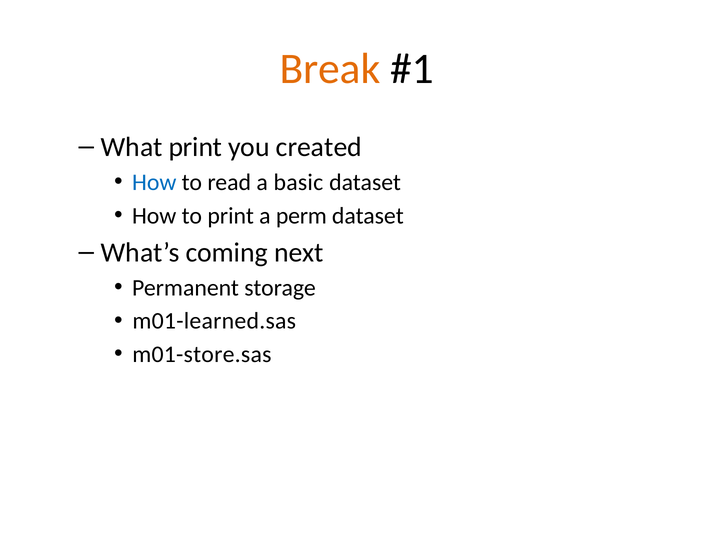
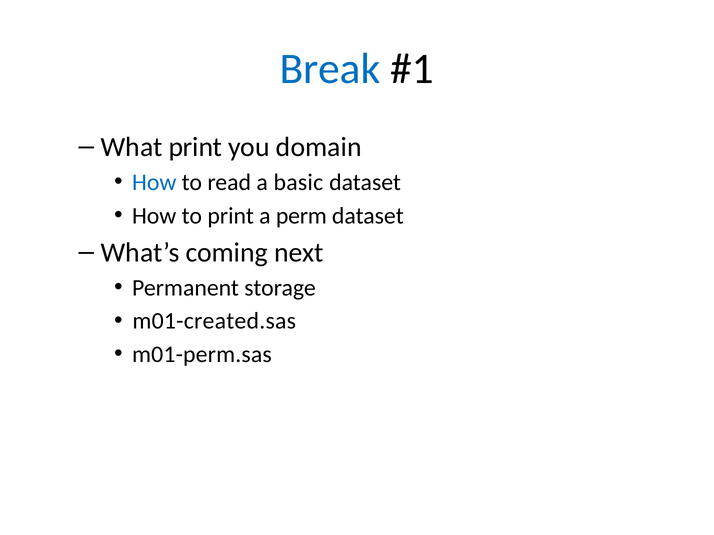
Break colour: orange -> blue (330, 69)
created: created -> domain (319, 147)
m01-learned.sas: m01-learned.sas -> m01-created.sas (214, 321)
m01-store.sas: m01-store.sas -> m01-perm.sas (202, 355)
